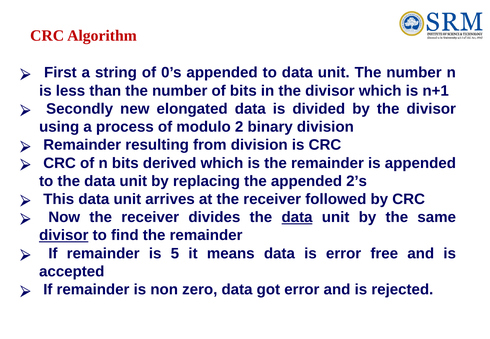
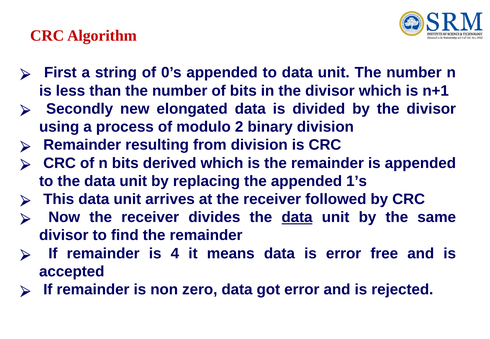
2’s: 2’s -> 1’s (357, 181)
divisor underline: present -> none (64, 236)
5: 5 -> 4 (175, 254)
